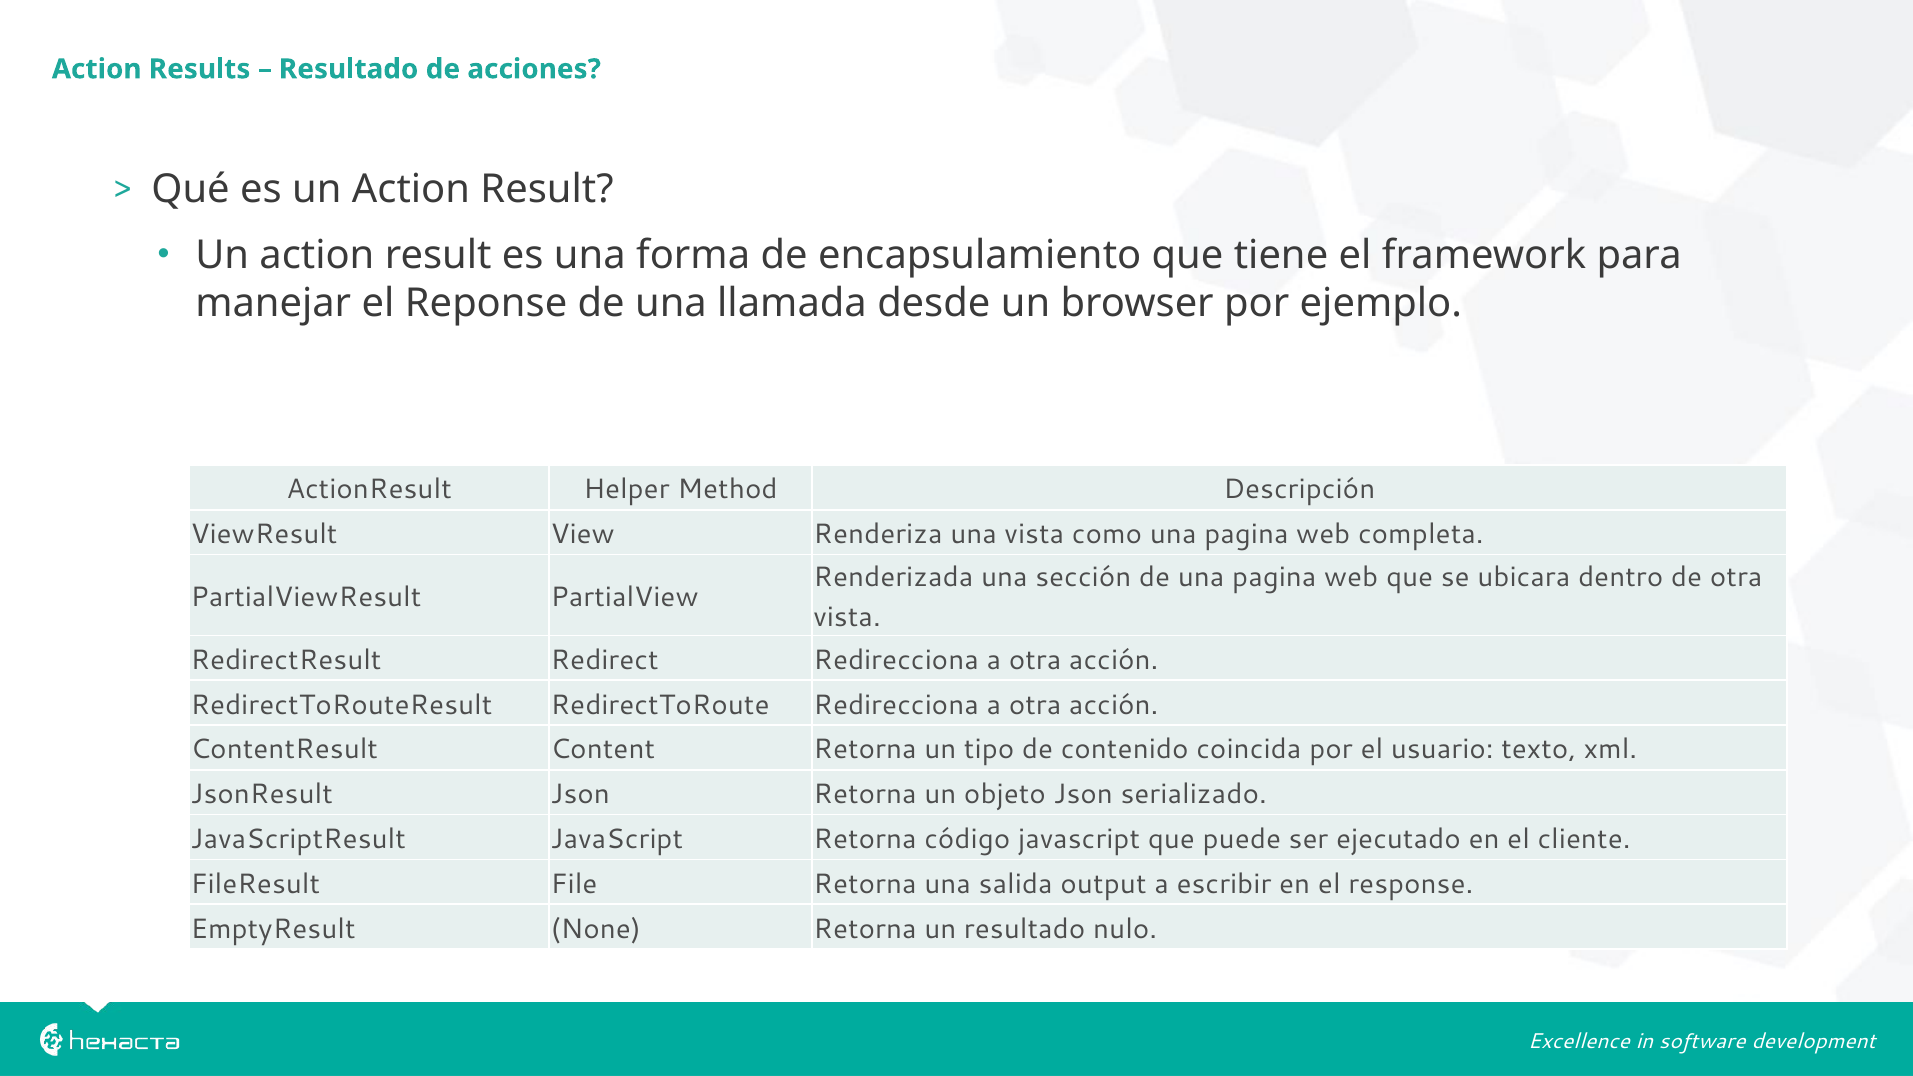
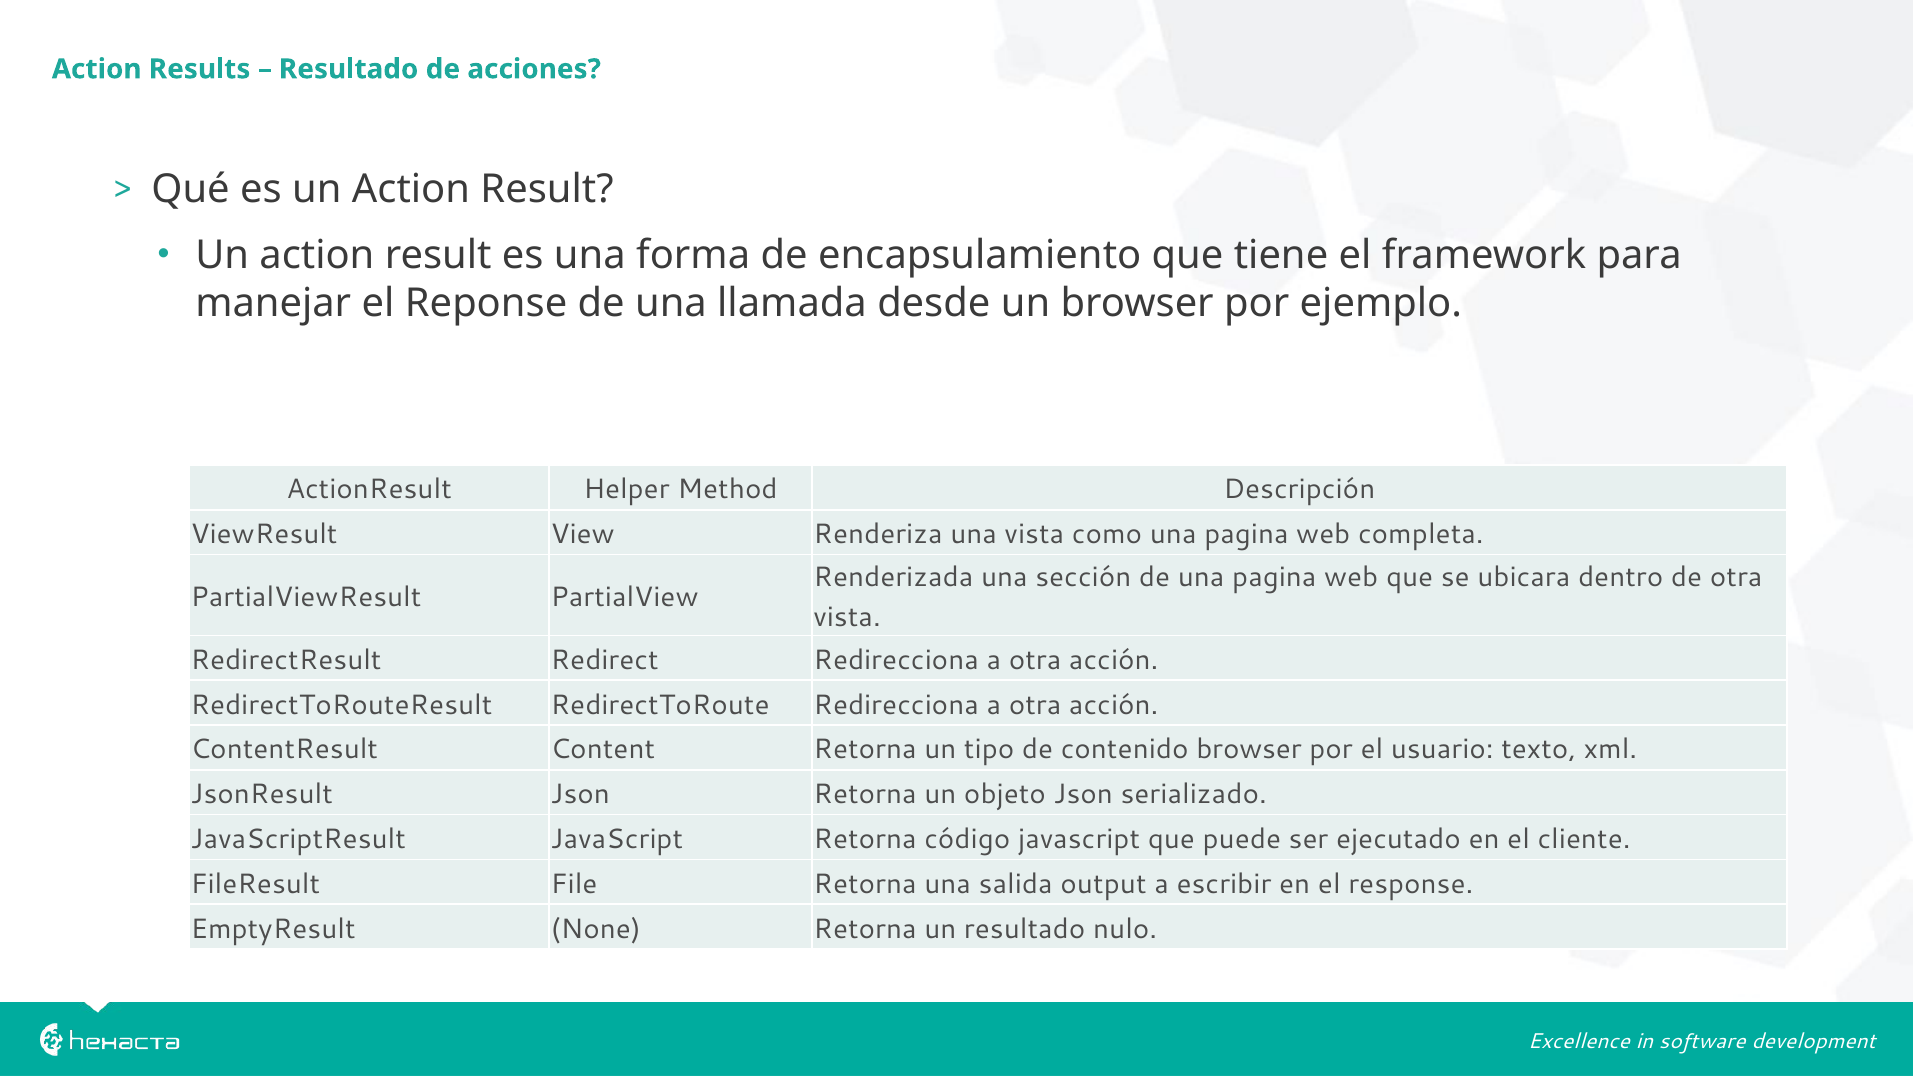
contenido coincida: coincida -> browser (1249, 750)
